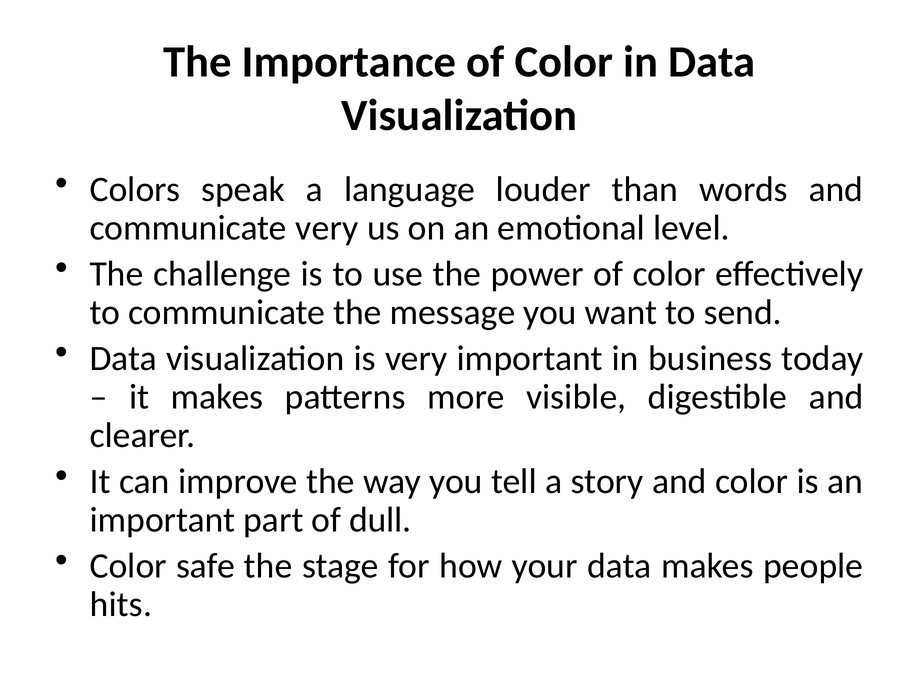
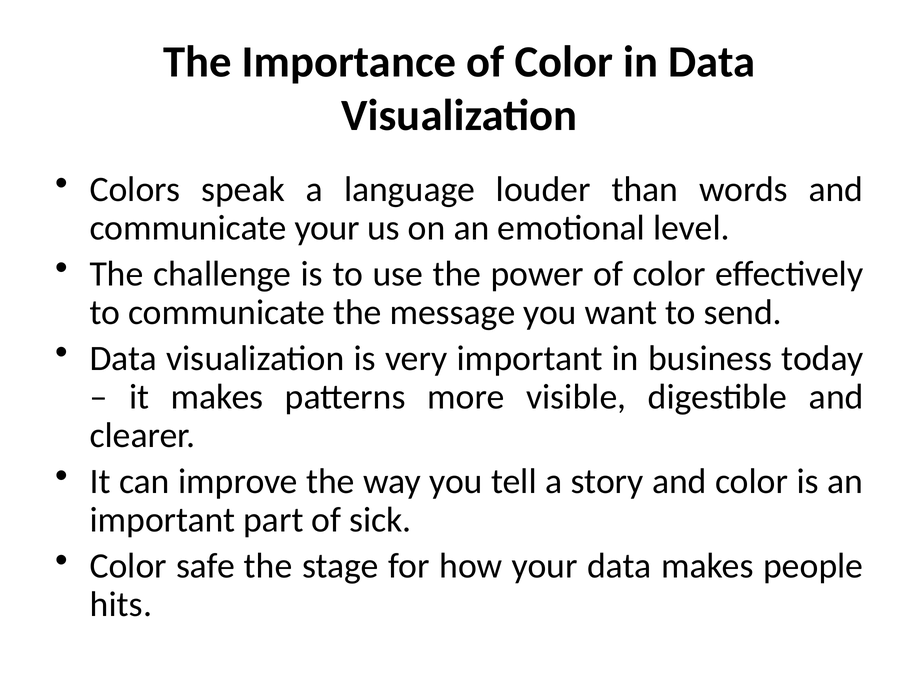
communicate very: very -> your (327, 228)
dull: dull -> sick (380, 520)
